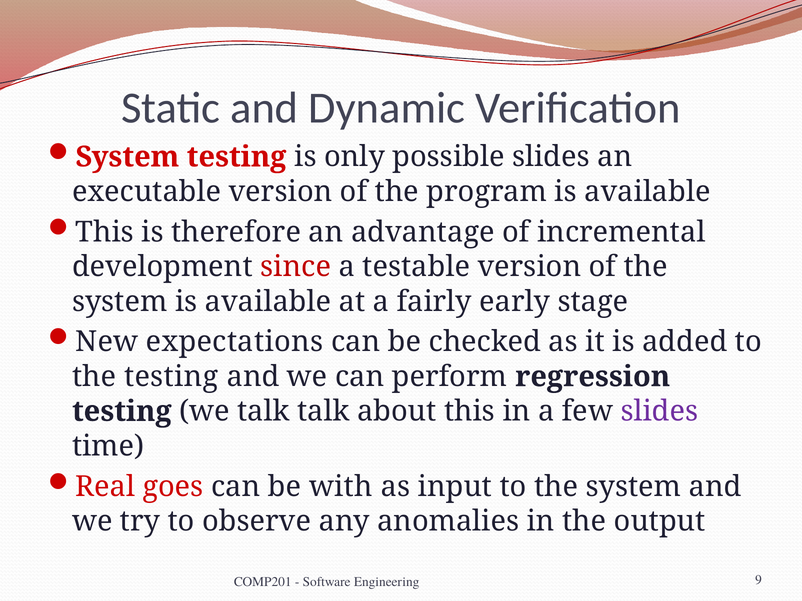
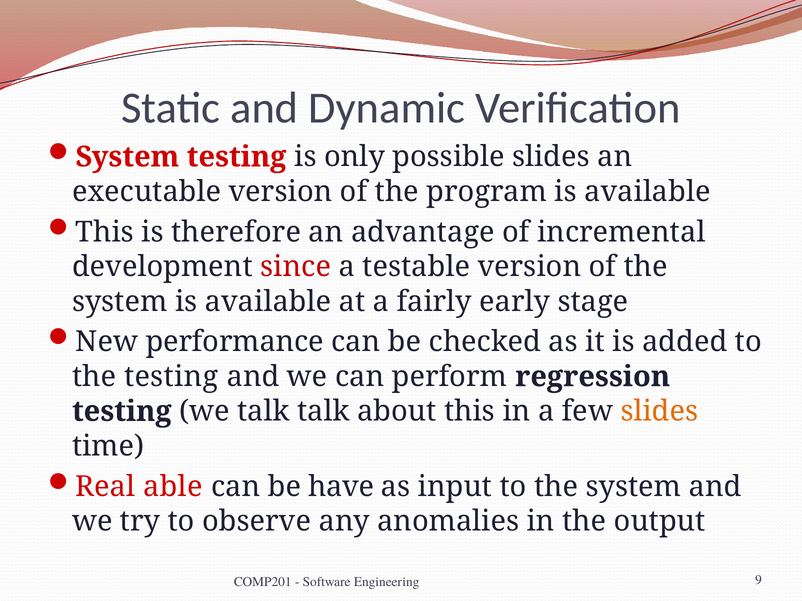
expectations: expectations -> performance (235, 342)
slides colour: purple -> orange (659, 412)
goes: goes -> able (173, 487)
with: with -> have (341, 487)
